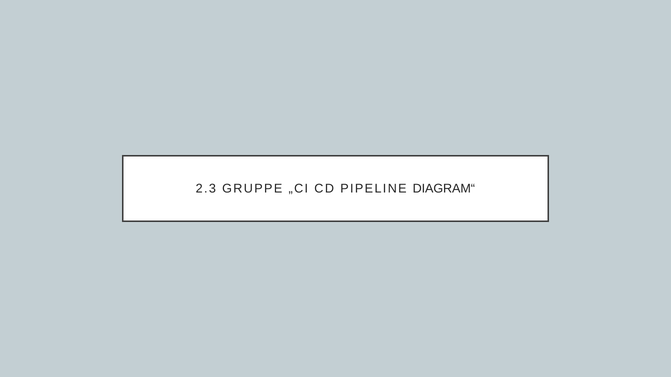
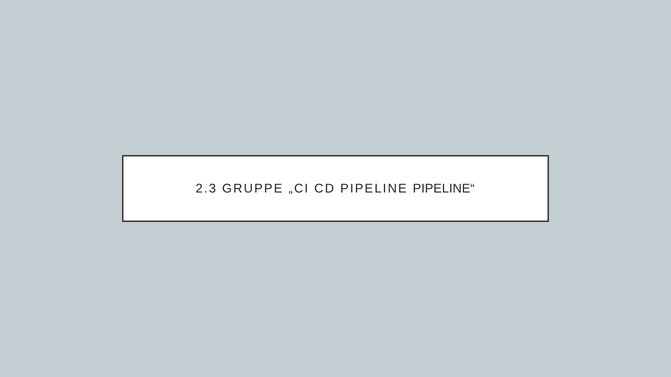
DIAGRAM“: DIAGRAM“ -> PIPELINE“ (444, 189)
